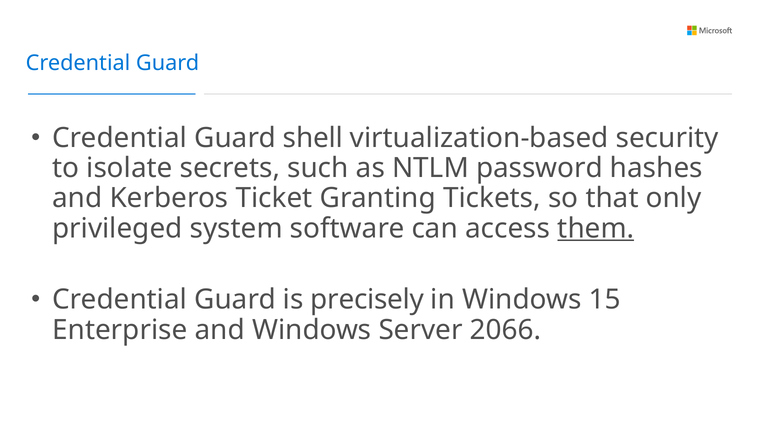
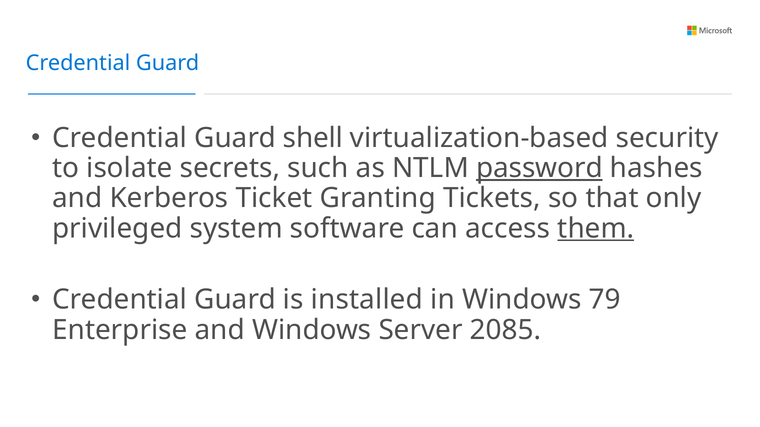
password underline: none -> present (539, 168)
precisely: precisely -> installed (367, 300)
15: 15 -> 79 (605, 300)
2066: 2066 -> 2085 (506, 330)
